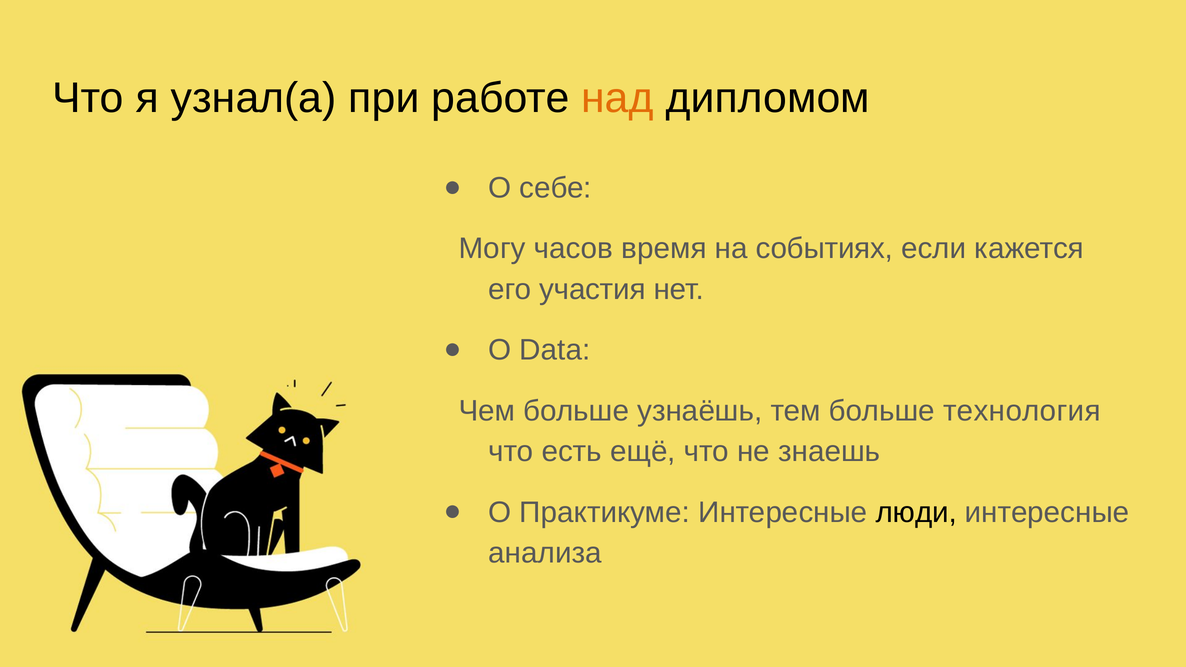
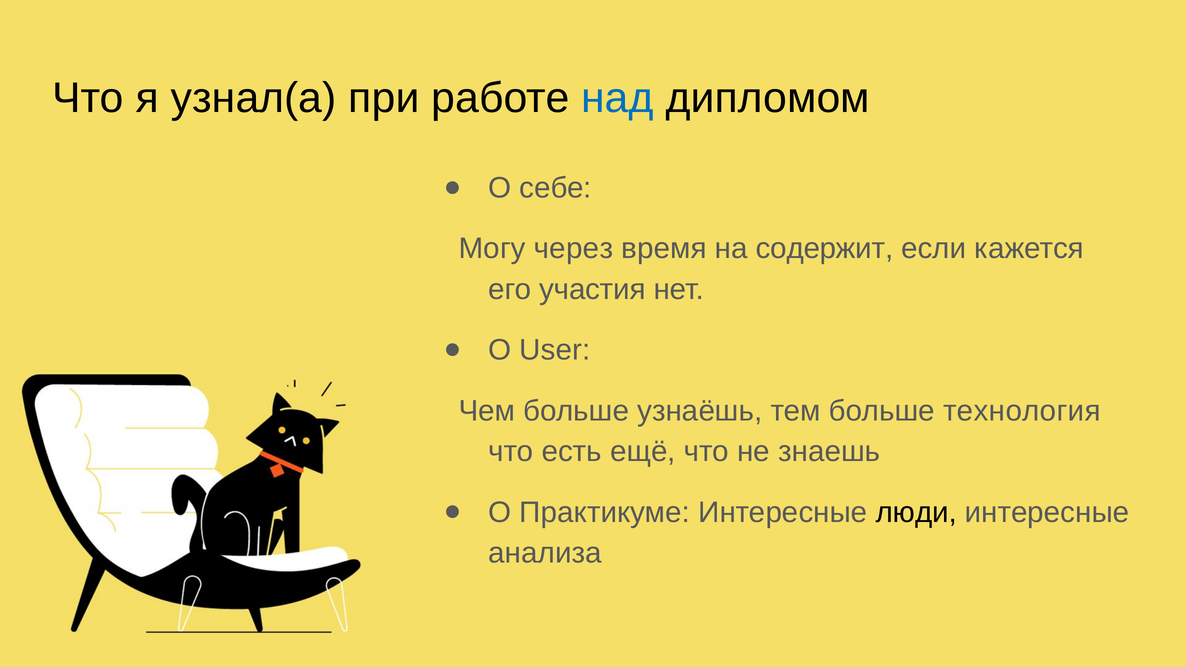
над colour: orange -> blue (618, 98)
часов: часов -> через (573, 249)
событиях: событиях -> содержит (825, 249)
Data: Data -> User (555, 350)
